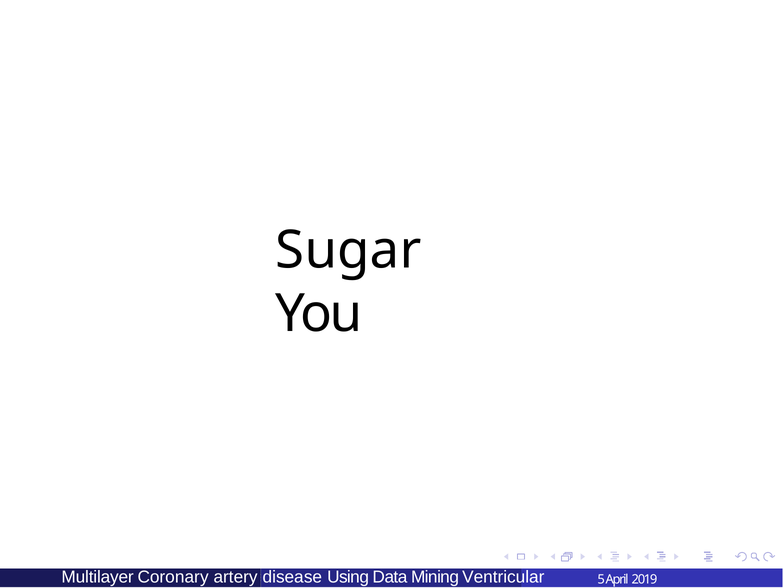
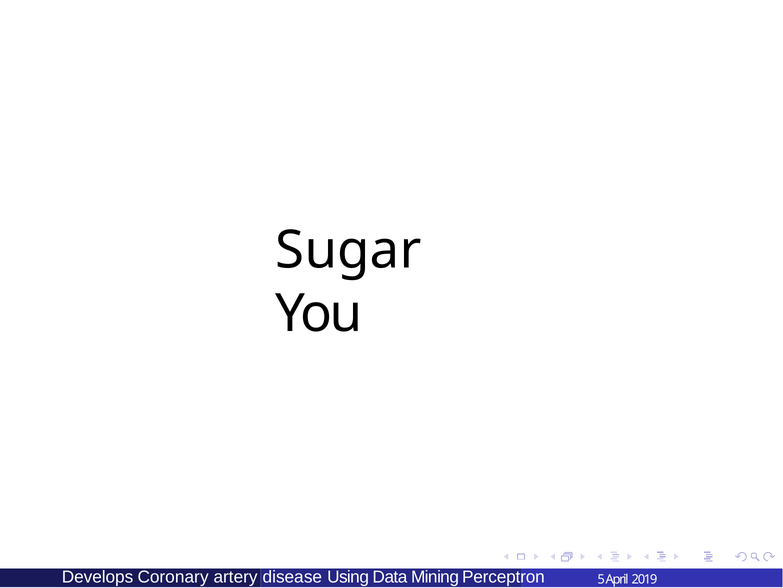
Multilayer: Multilayer -> Develops (98, 577)
Ventricular: Ventricular -> Perceptron (503, 577)
